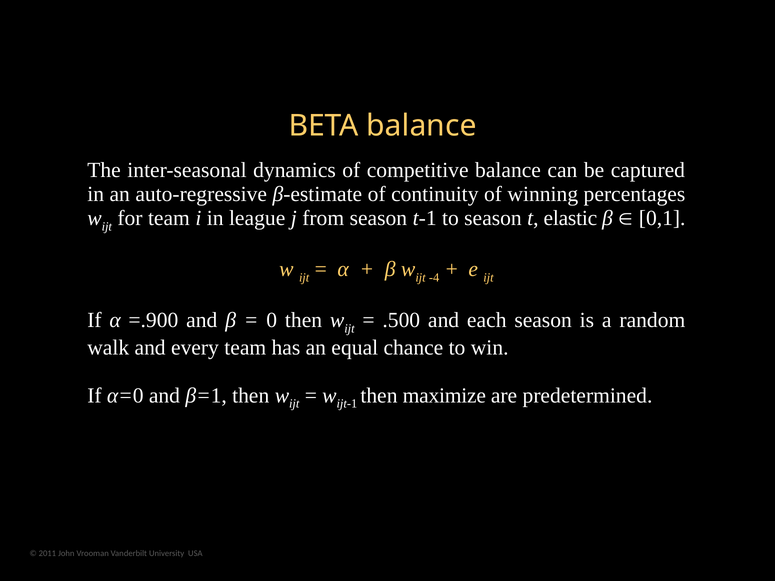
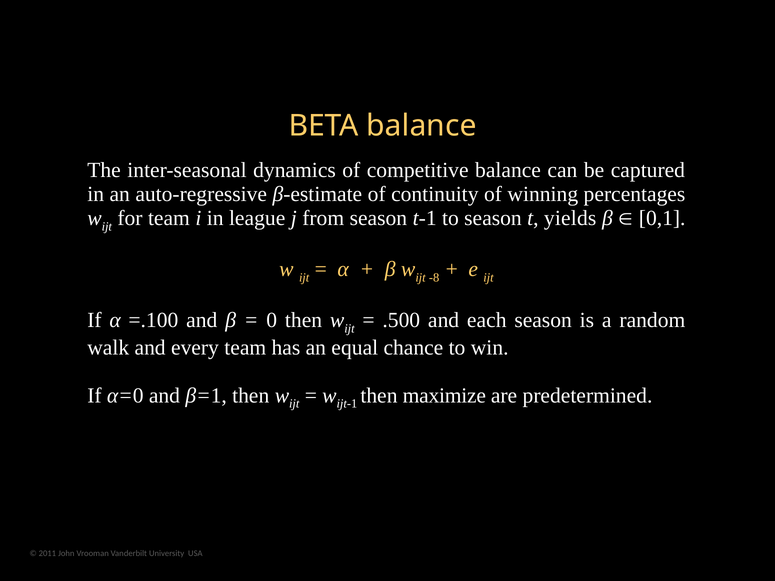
elastic: elastic -> yields (570, 218)
-4: -4 -> -8 (434, 278)
=.900: =.900 -> =.100 (153, 321)
